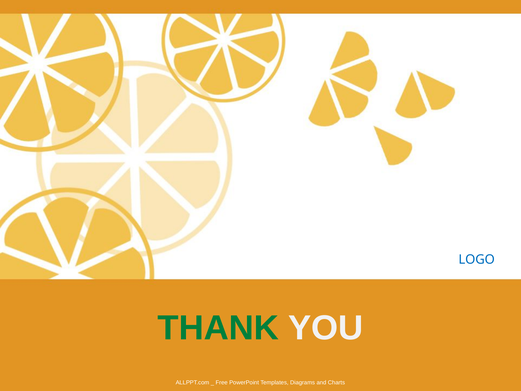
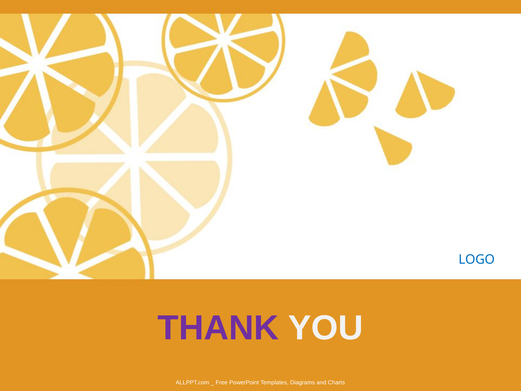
THANK colour: green -> purple (218, 328)
